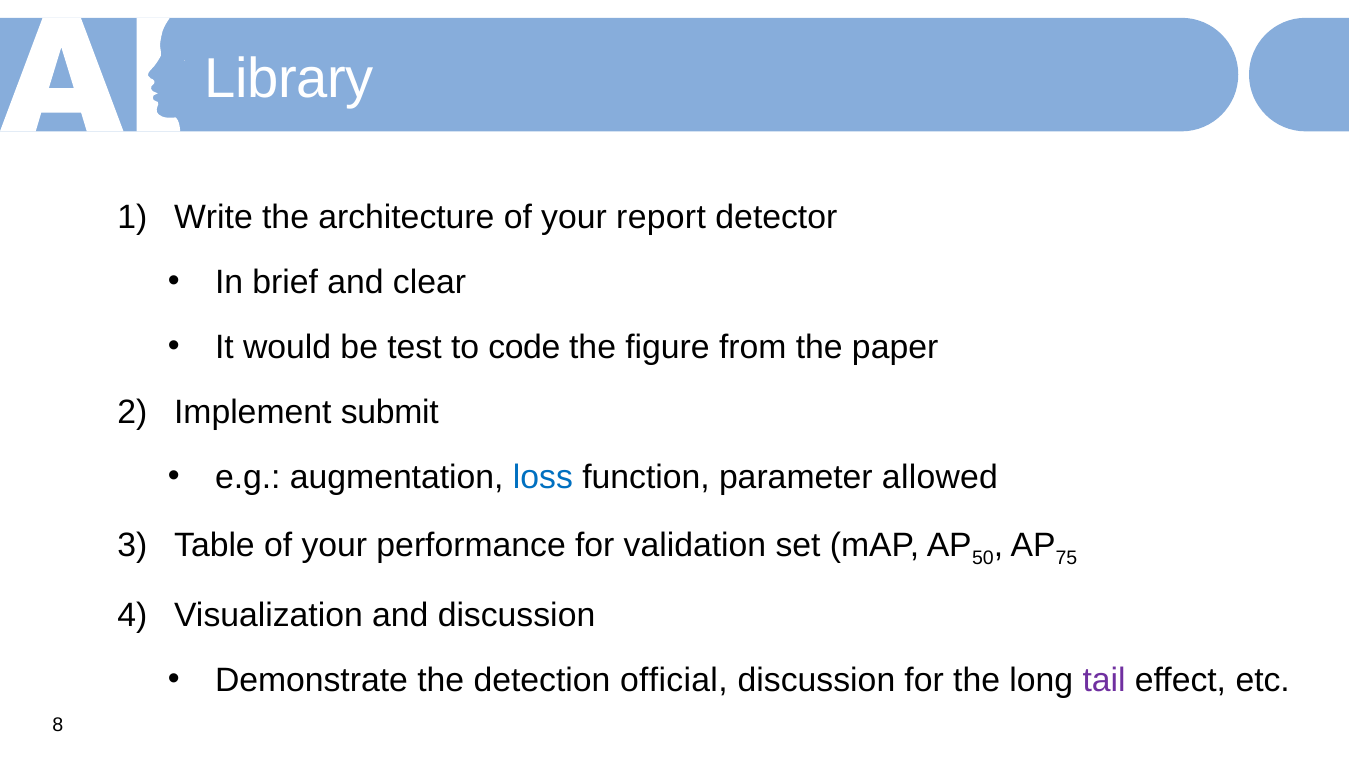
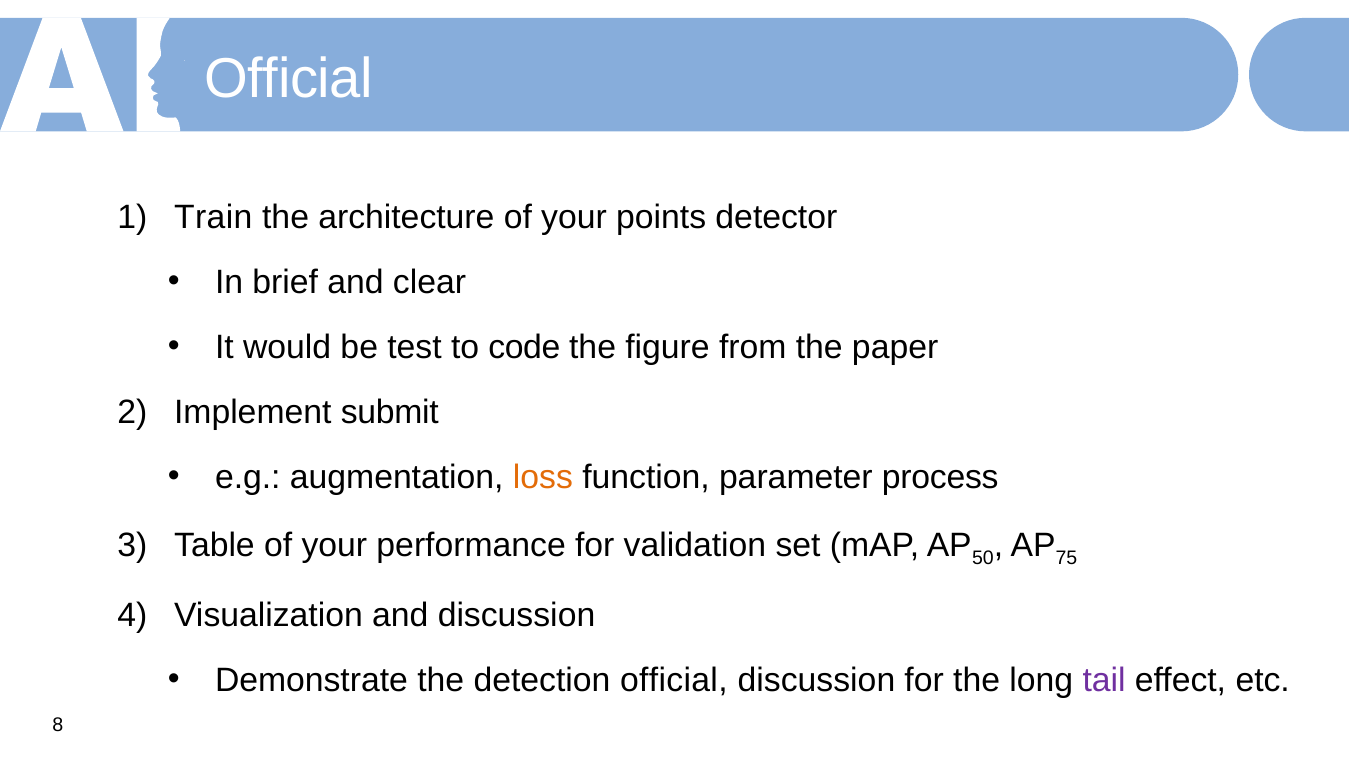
Library: Library -> Official (289, 79)
Write: Write -> Train (213, 218)
report: report -> points (661, 218)
loss colour: blue -> orange (543, 477)
allowed: allowed -> process (940, 477)
